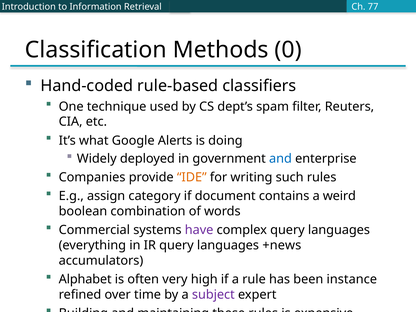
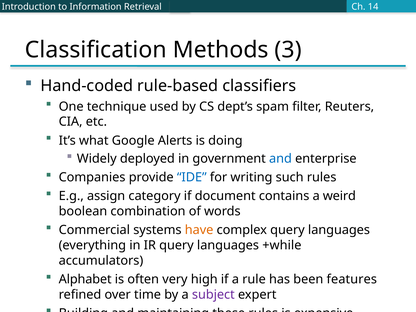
77: 77 -> 14 (373, 7)
0: 0 -> 3 (288, 50)
IDE colour: orange -> blue (192, 177)
have colour: purple -> orange (199, 230)
+news: +news -> +while (282, 245)
instance: instance -> features (352, 279)
